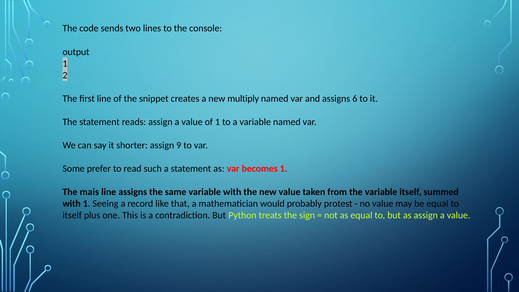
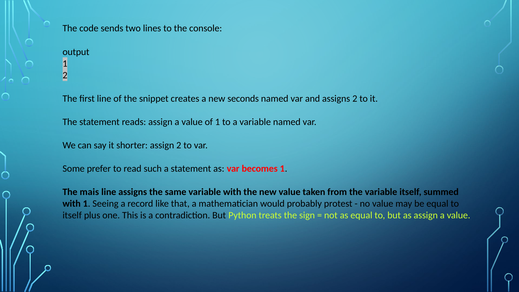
multiply: multiply -> seconds (243, 98)
assigns 6: 6 -> 2 (355, 98)
assign 9: 9 -> 2 (179, 145)
